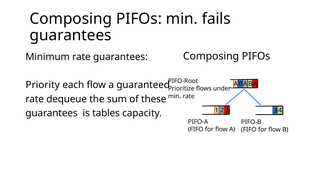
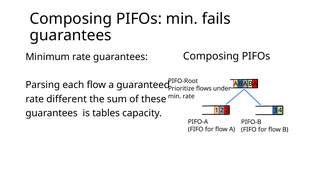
Priority: Priority -> Parsing (43, 85)
dequeue: dequeue -> different (67, 99)
